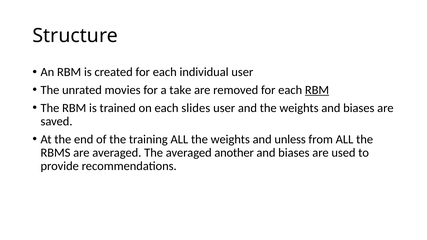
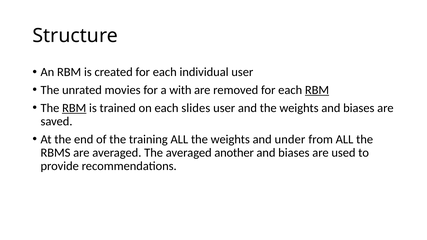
take: take -> with (180, 90)
RBM underline: none -> present (74, 108)
unless: unless -> under (290, 139)
